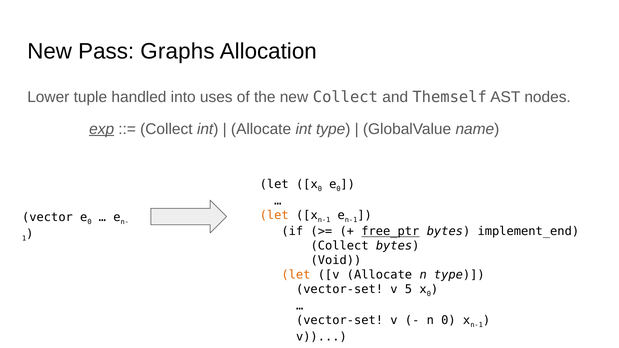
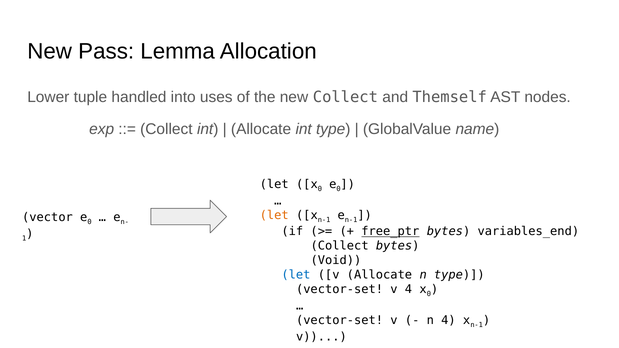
Graphs: Graphs -> Lemma (178, 51)
exp underline: present -> none (102, 129)
implement_end: implement_end -> variables_end (528, 232)
let colour: orange -> blue (296, 275)
v 5: 5 -> 4 (408, 289)
n 0: 0 -> 4 (448, 320)
